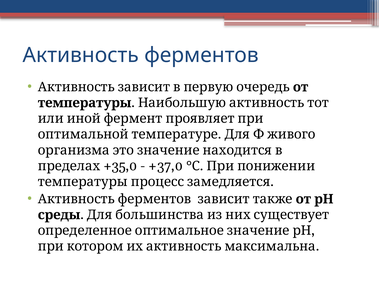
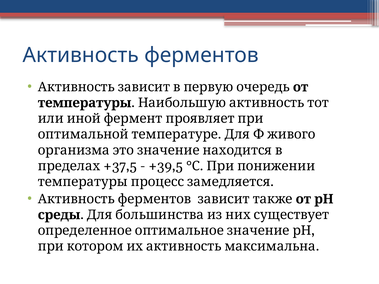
+35,0: +35,0 -> +37,5 (120, 166)
+37,0: +37,0 -> +39,5 (166, 166)
